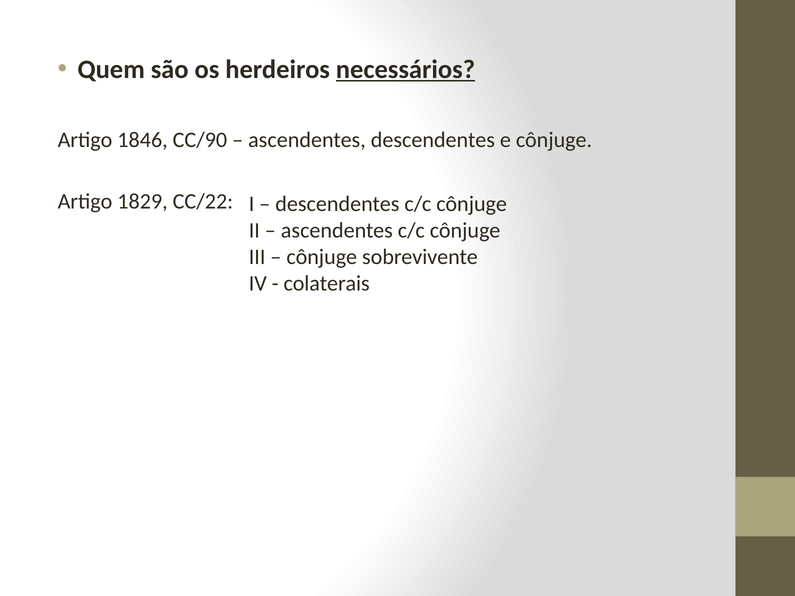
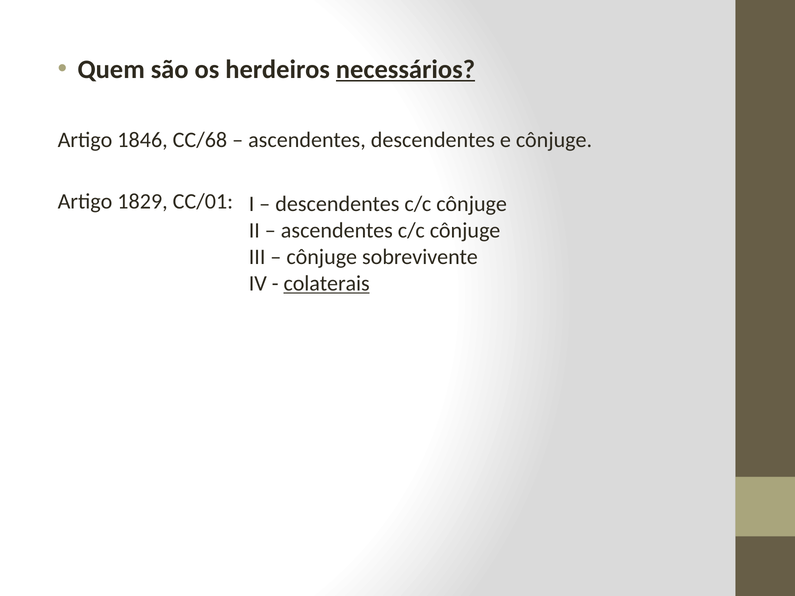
CC/90: CC/90 -> CC/68 (200, 140)
CC/22: CC/22 -> CC/01 (203, 202)
colaterais underline: none -> present (327, 284)
